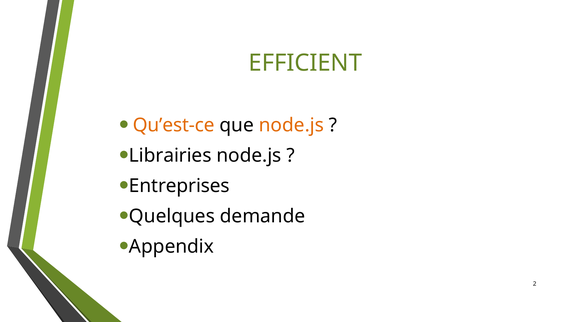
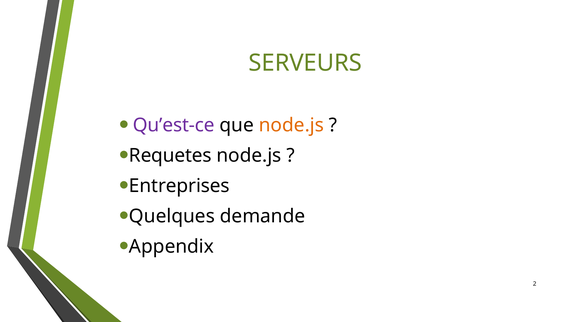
EFFICIENT: EFFICIENT -> SERVEURS (305, 63)
Qu’est-ce colour: orange -> purple (174, 125)
Librairies: Librairies -> Requetes (170, 156)
